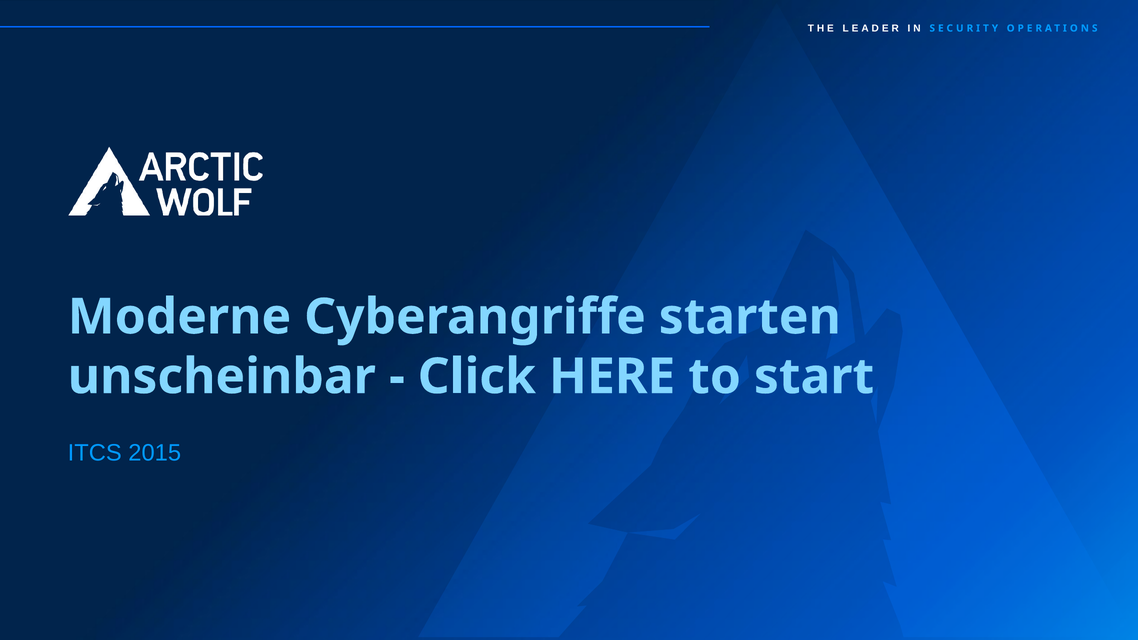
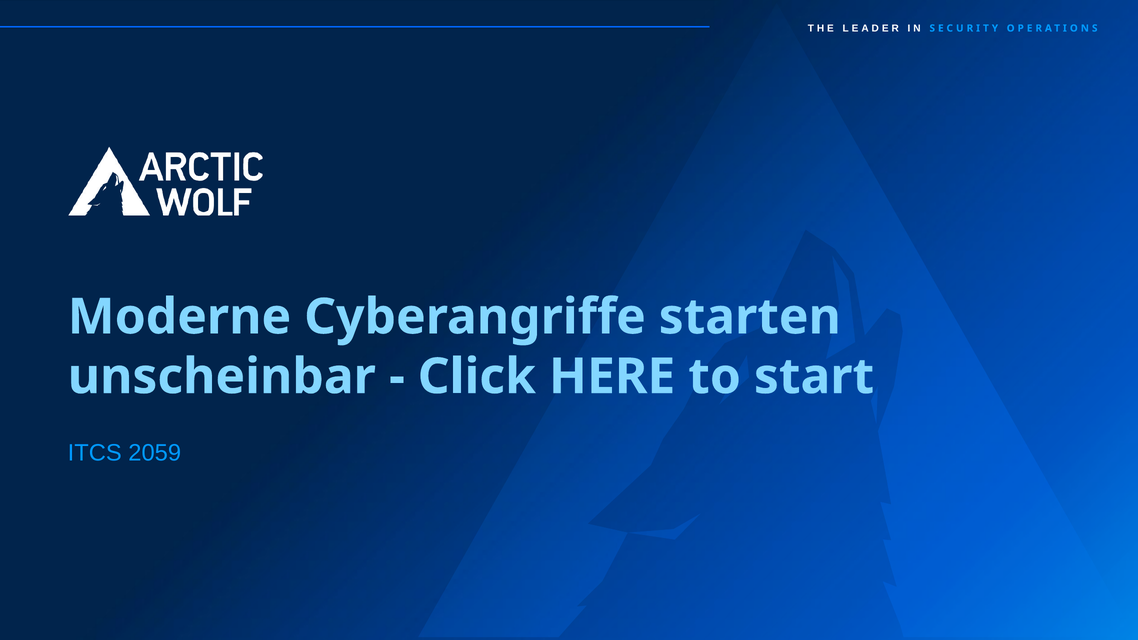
2015: 2015 -> 2059 (155, 453)
